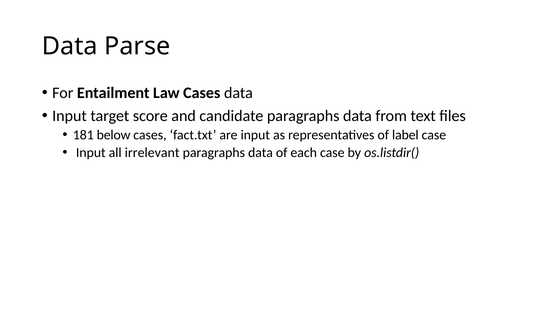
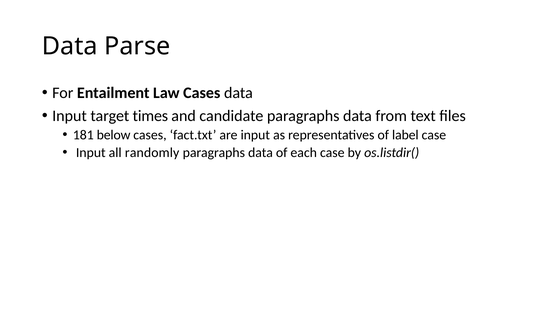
score: score -> times (150, 116)
irrelevant: irrelevant -> randomly (152, 153)
